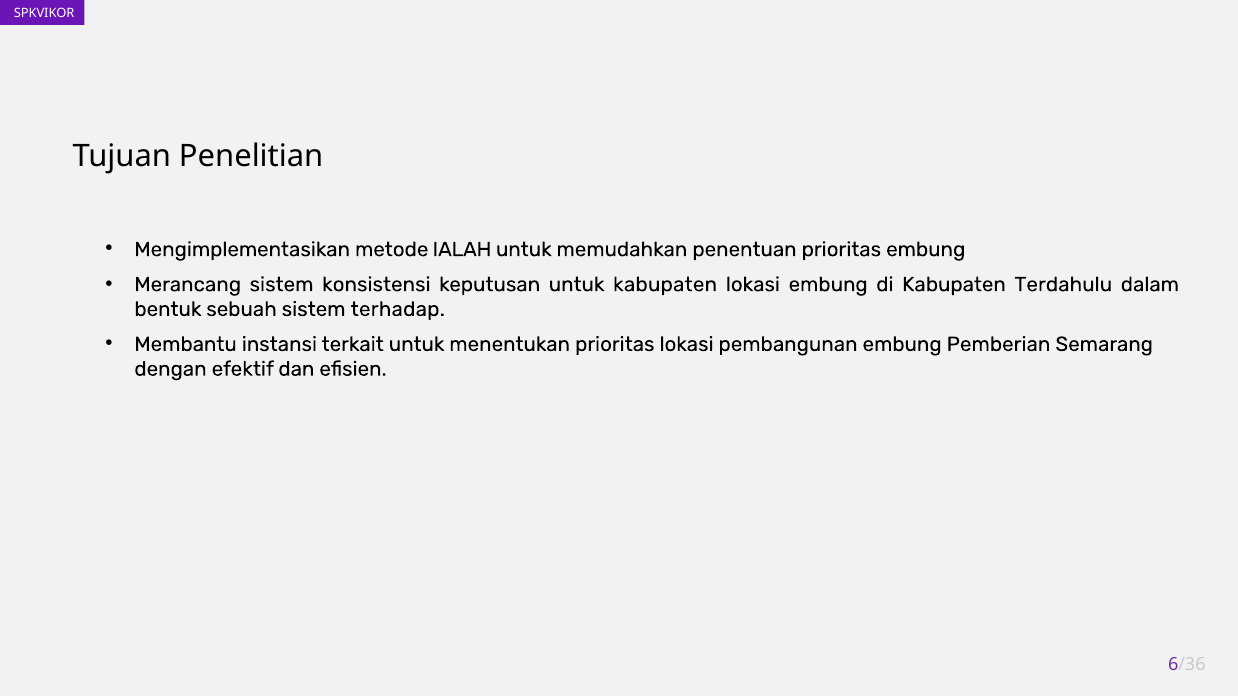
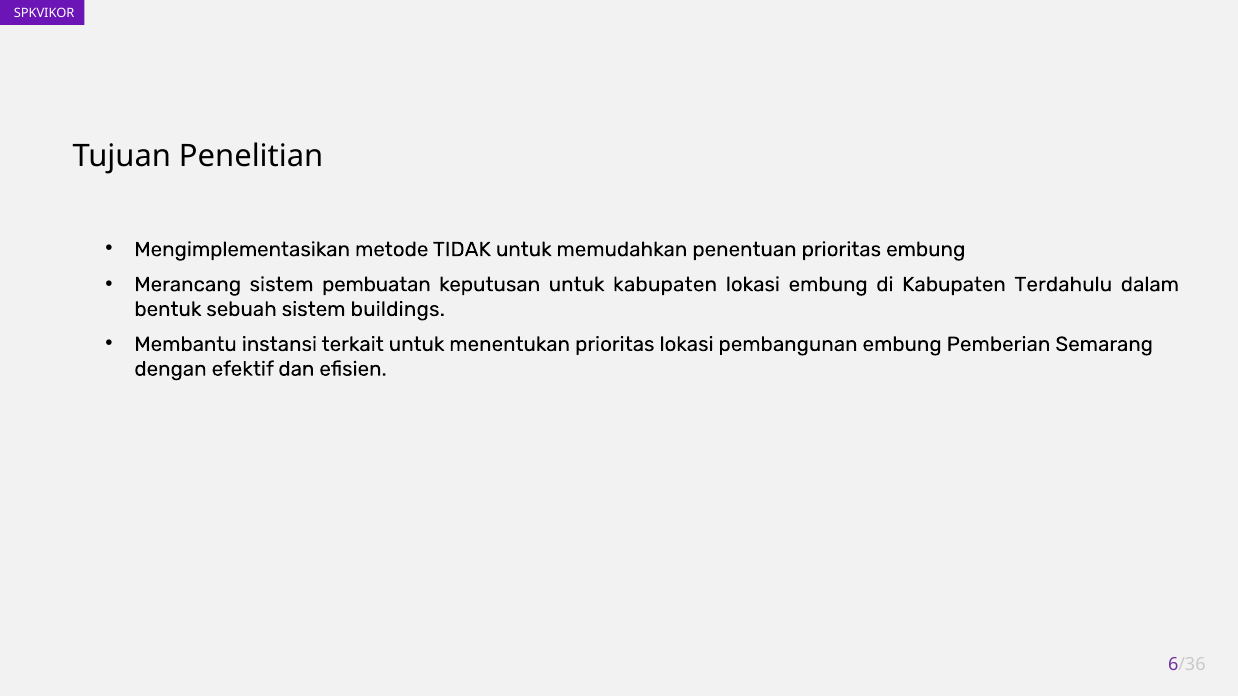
IALAH: IALAH -> TIDAK (462, 250)
konsistensi: konsistensi -> pembuatan (376, 285)
terhadap: terhadap -> buildings (398, 309)
